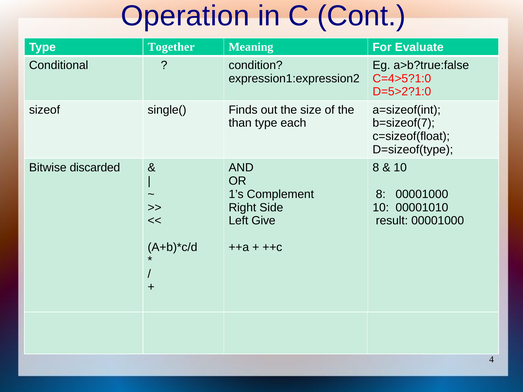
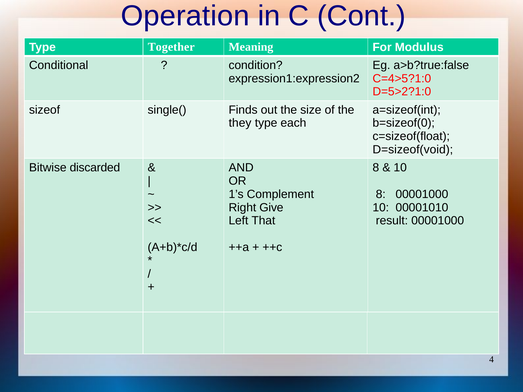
Evaluate: Evaluate -> Modulus (419, 47)
than: than -> they (240, 123)
b=sizeof(7: b=sizeof(7 -> b=sizeof(0 (404, 123)
D=sizeof(type: D=sizeof(type -> D=sizeof(void (413, 150)
Side: Side -> Give (271, 208)
Give: Give -> That (263, 221)
